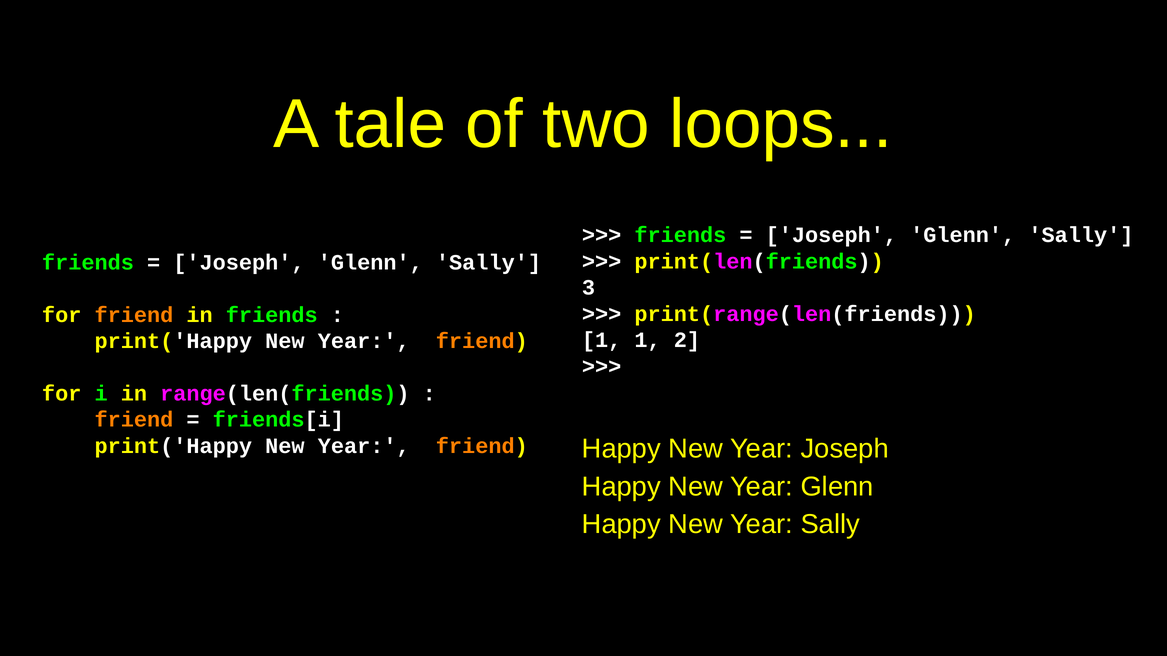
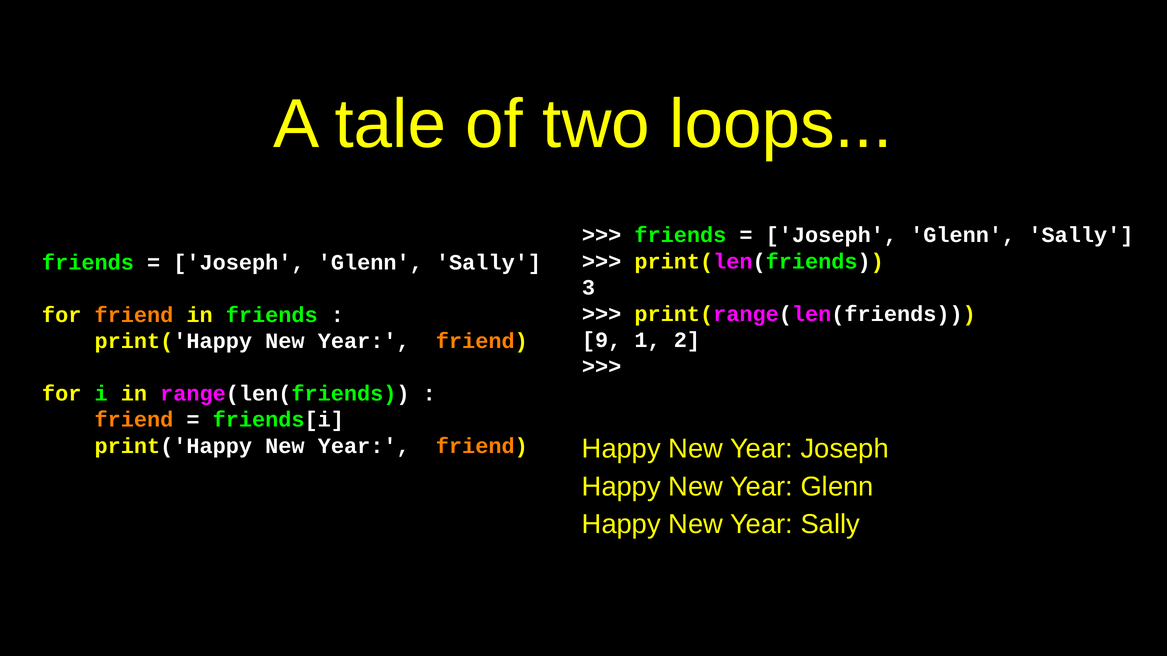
1: 1 -> 9 (602, 340)
